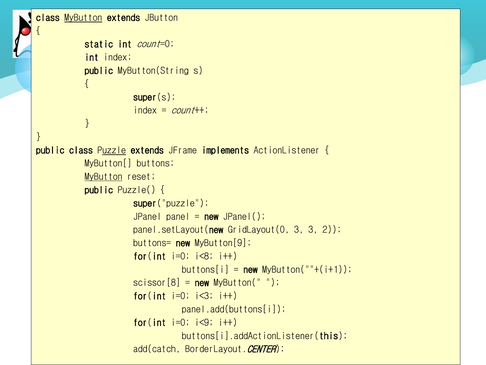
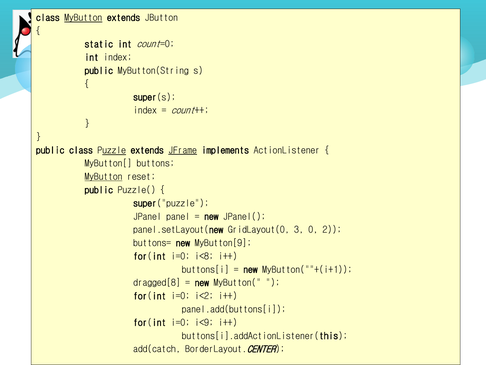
JFrame underline: none -> present (183, 150)
3 3: 3 -> 0 (313, 230)
scissor[8: scissor[8 -> dragged[8 (157, 282)
i<3: i<3 -> i<2 (204, 296)
